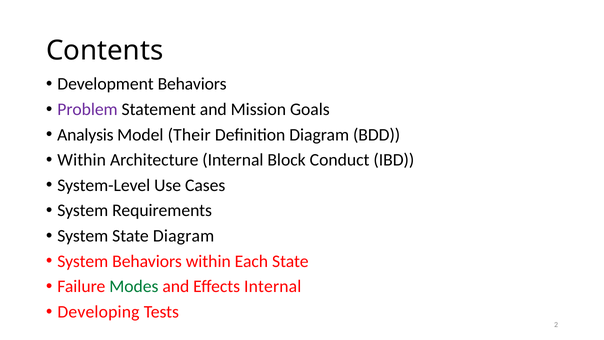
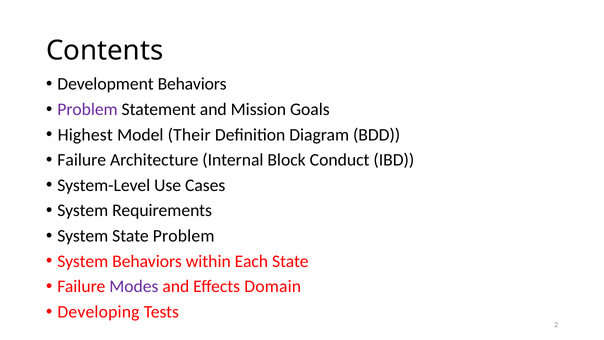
Analysis: Analysis -> Highest (85, 135)
Within: Within -> Failure (82, 160)
State Diagram: Diagram -> Problem (184, 236)
Modes colour: green -> purple (134, 286)
Effects Internal: Internal -> Domain (273, 286)
